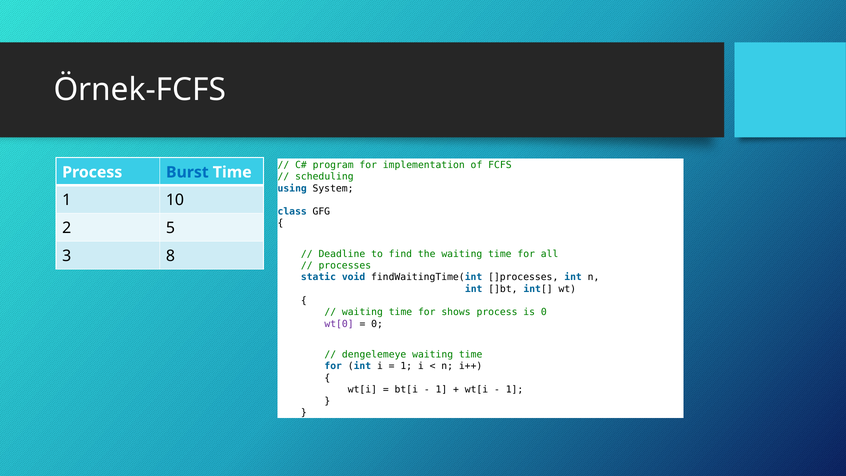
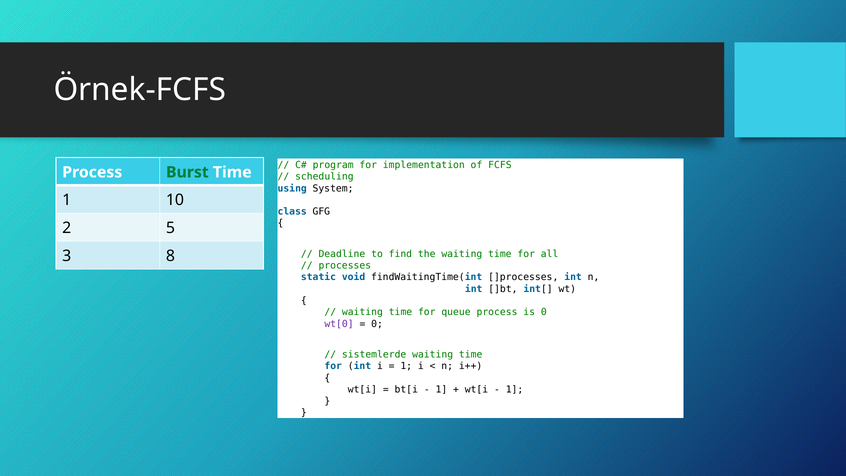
Burst colour: blue -> green (187, 172)
shows: shows -> queue (456, 312)
dengelemeye: dengelemeye -> sistemlerde (374, 354)
